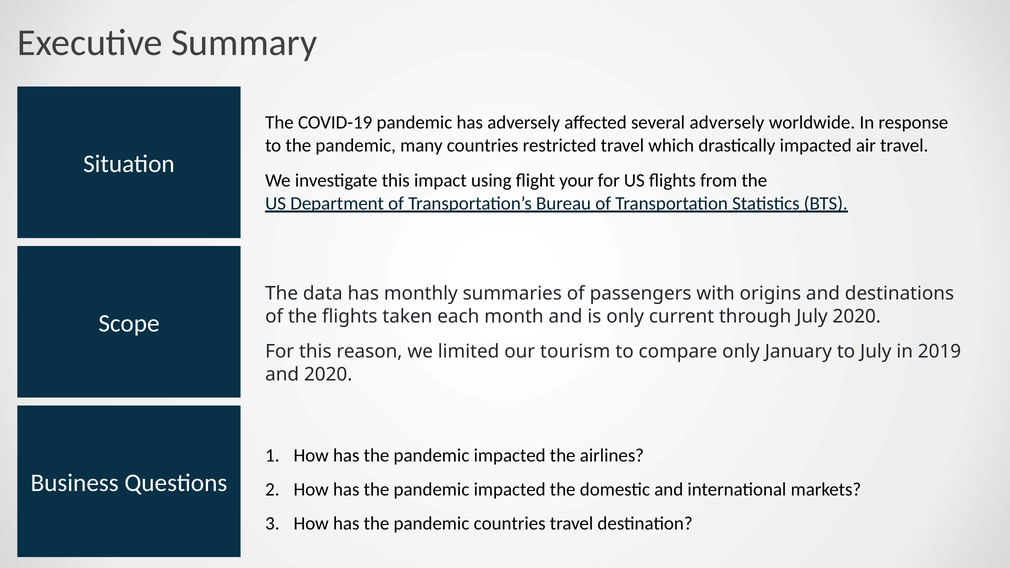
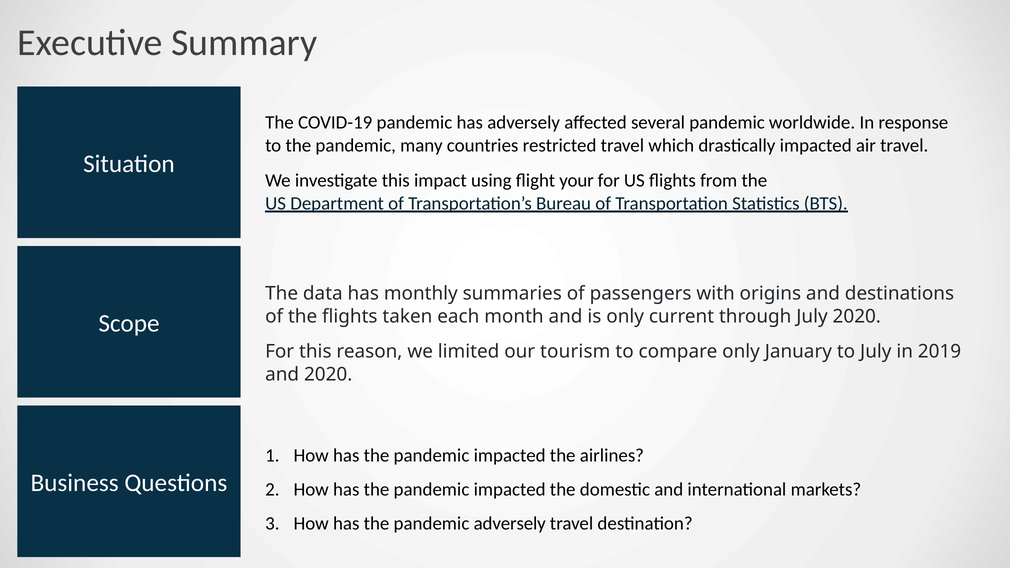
several adversely: adversely -> pandemic (727, 123)
pandemic countries: countries -> adversely (510, 524)
